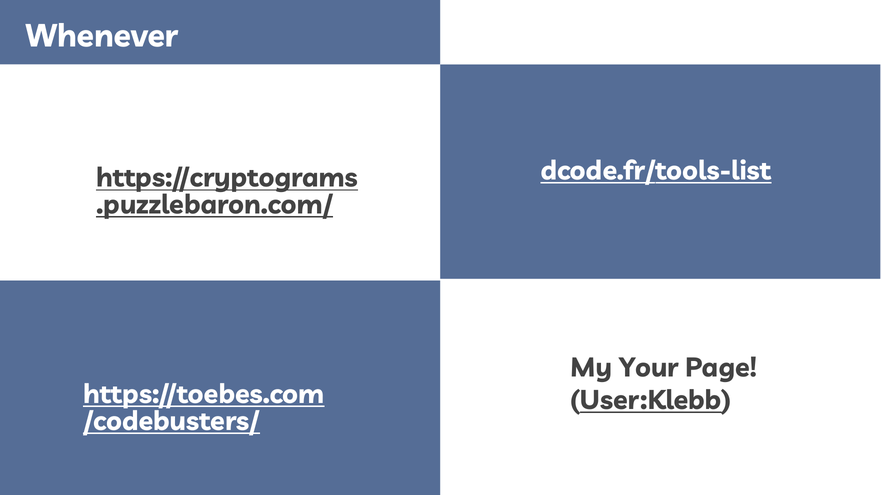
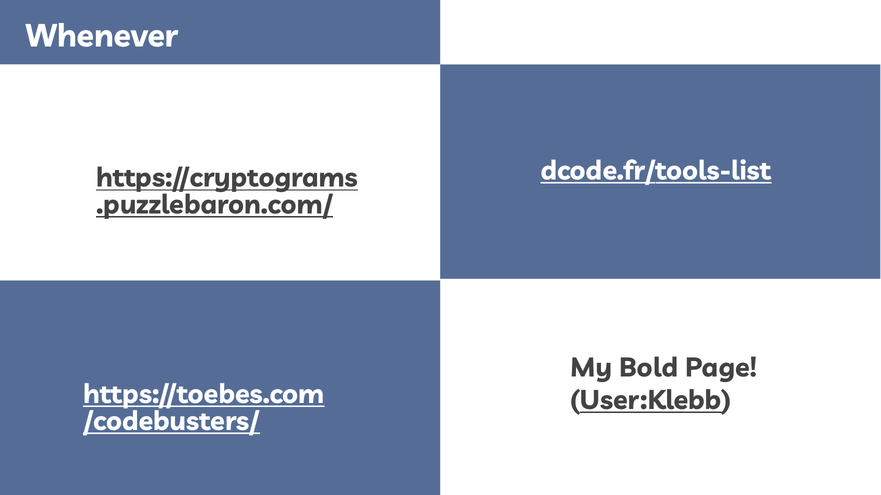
Your: Your -> Bold (649, 368)
